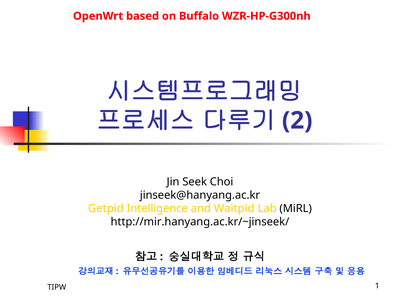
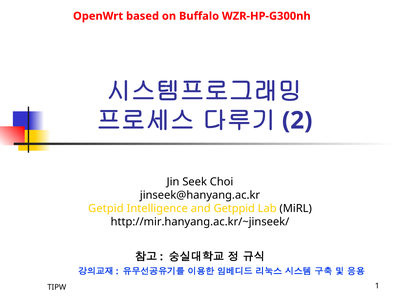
Waitpid: Waitpid -> Getppid (234, 209)
